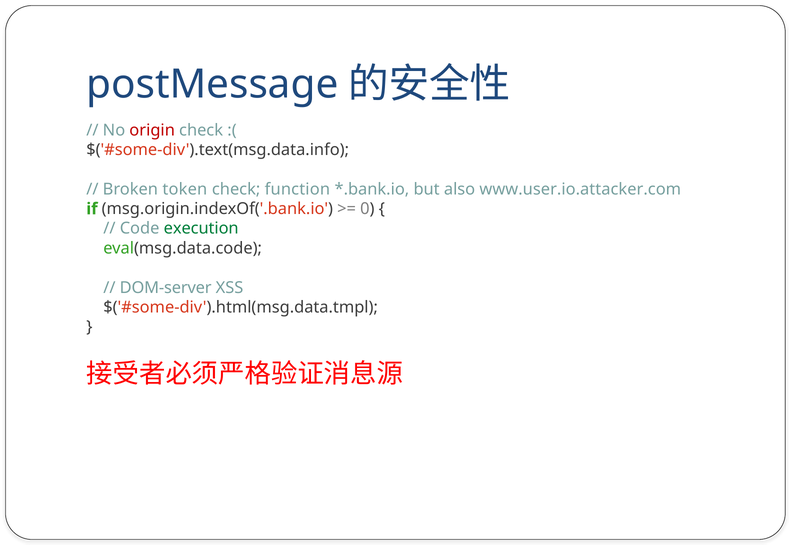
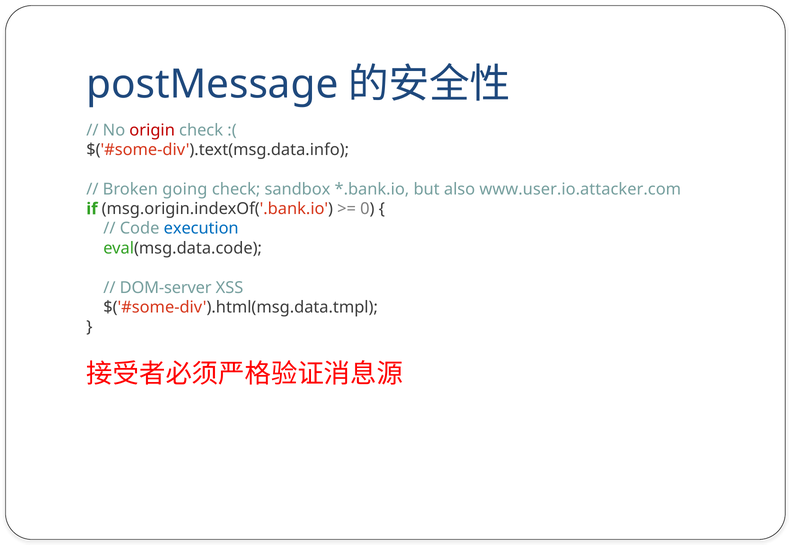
token: token -> going (185, 189)
function: function -> sandbox (297, 189)
execution colour: green -> blue (201, 229)
